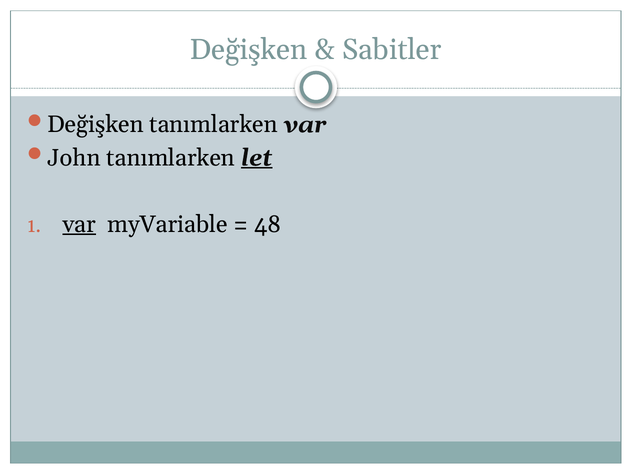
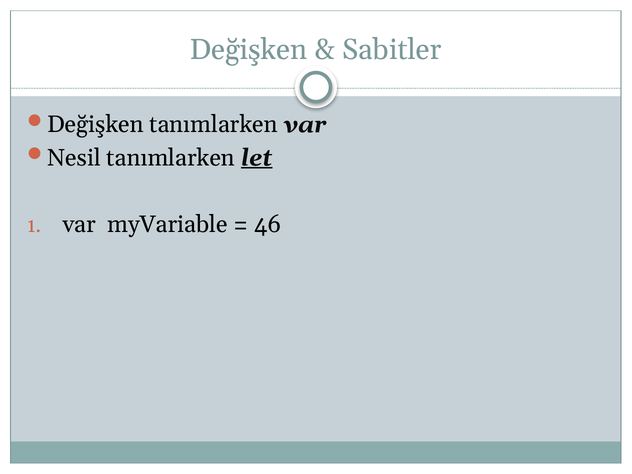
John: John -> Nesil (74, 158)
var underline: present -> none (79, 224)
48: 48 -> 46 (268, 224)
